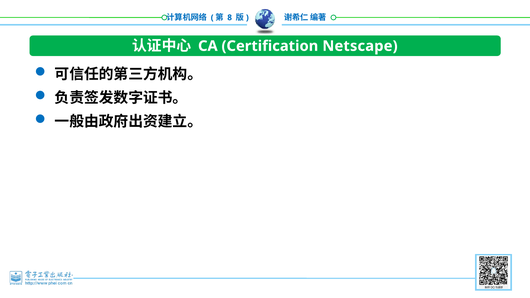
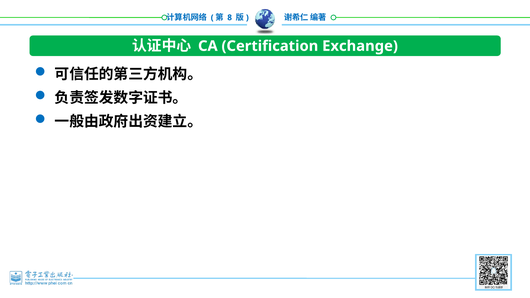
Netscape: Netscape -> Exchange (360, 46)
